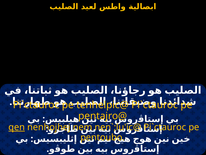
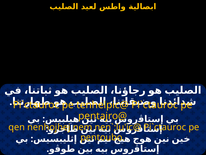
qen underline: present -> none (17, 127)
